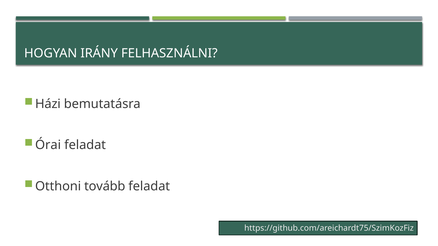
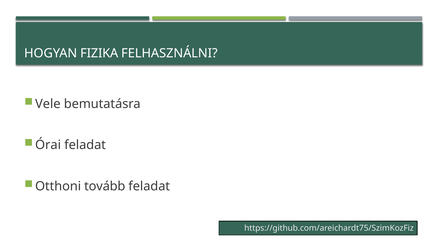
IRÁNY: IRÁNY -> FIZIKA (99, 53)
Házi: Házi -> Vele (48, 104)
